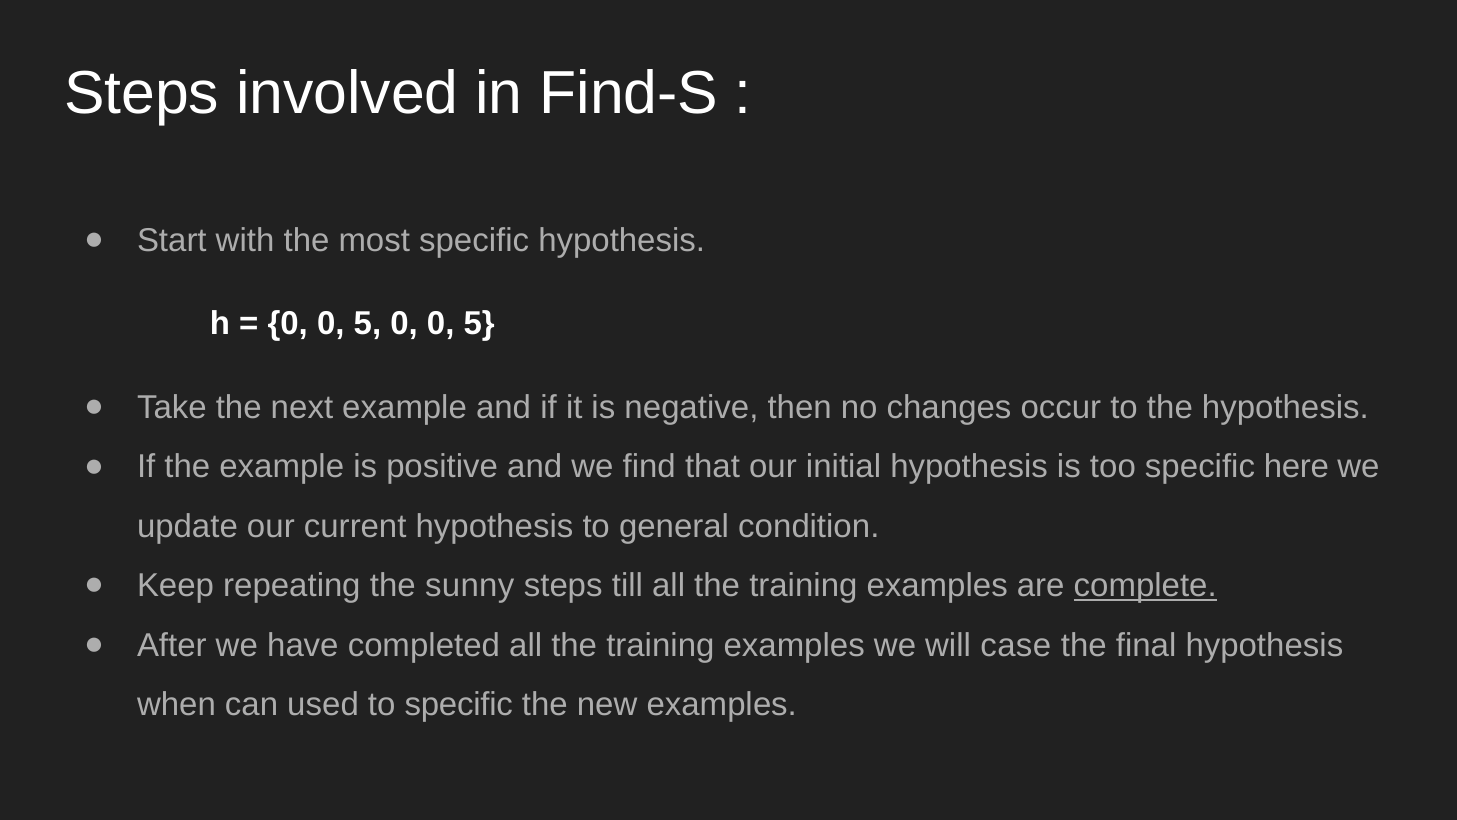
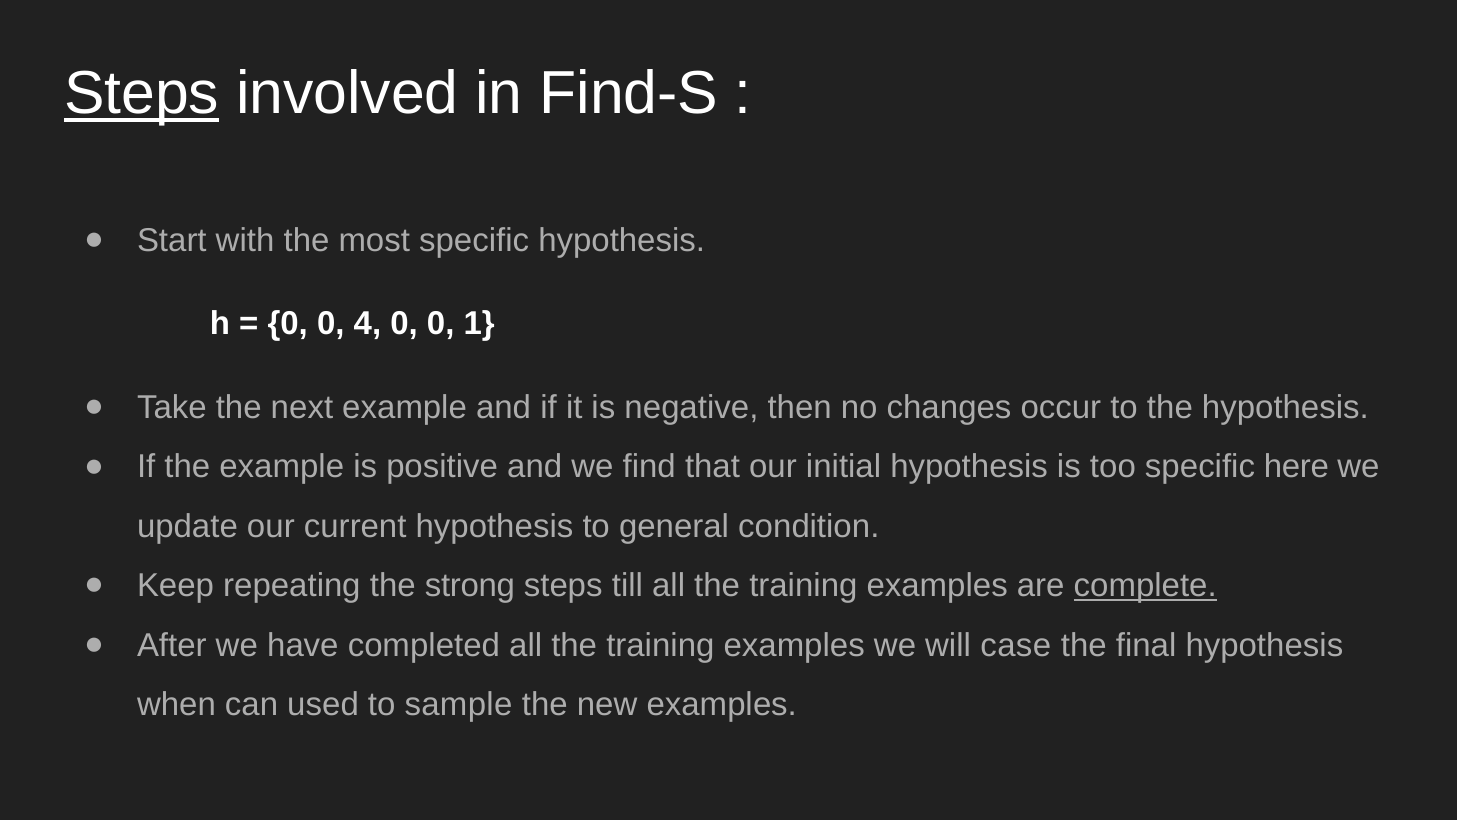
Steps underline: none -> present (142, 94)
5: 5 -> 4 (367, 324)
5: 5 -> 1 (479, 324)
sunny: sunny -> strong (470, 585)
to specific: specific -> sample (458, 704)
